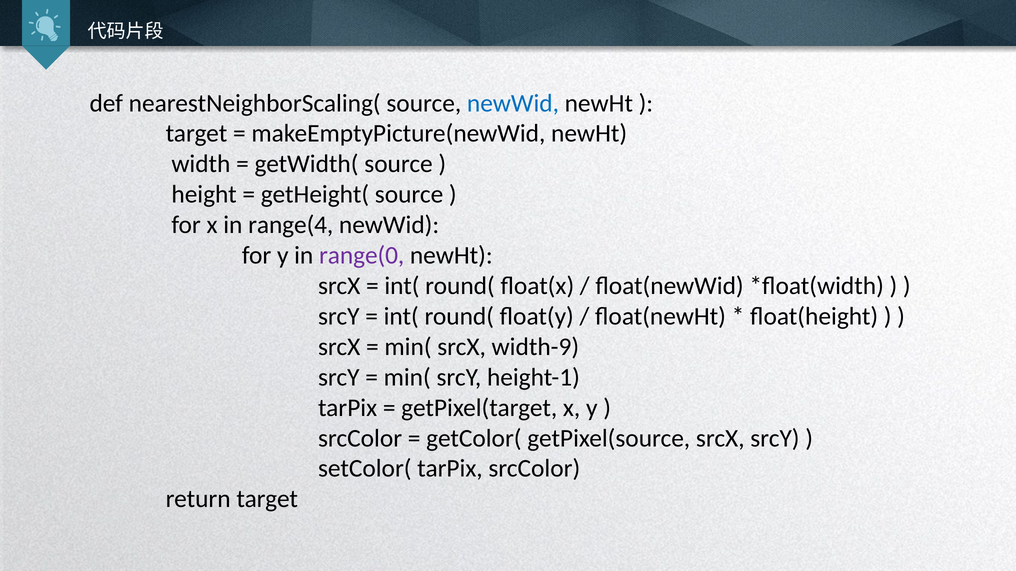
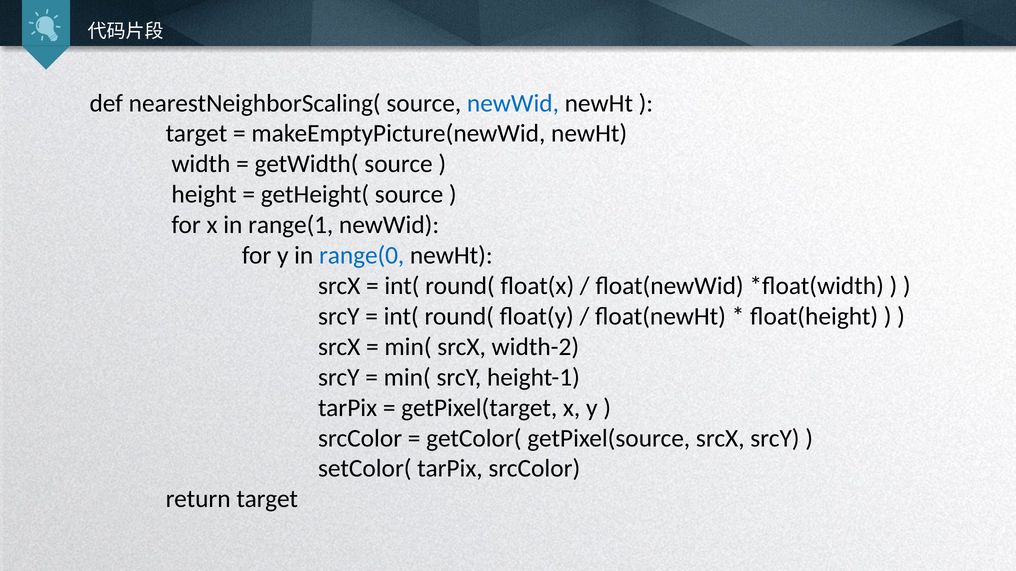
range(4: range(4 -> range(1 (291, 225)
range(0 colour: purple -> blue (362, 256)
width-9: width-9 -> width-2 (535, 347)
